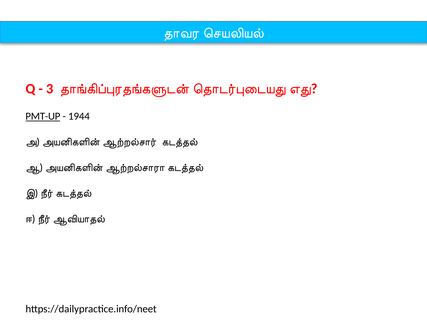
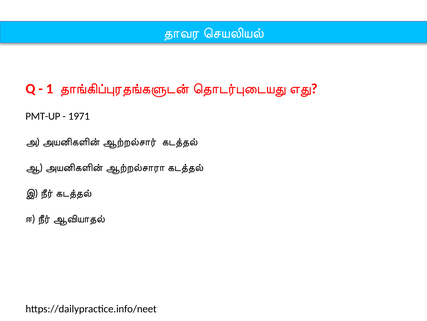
3: 3 -> 1 (50, 88)
PMT-UP underline: present -> none (43, 116)
1944: 1944 -> 1971 (79, 116)
